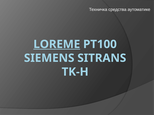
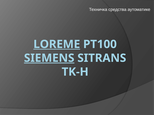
SIEMENS underline: none -> present (49, 58)
